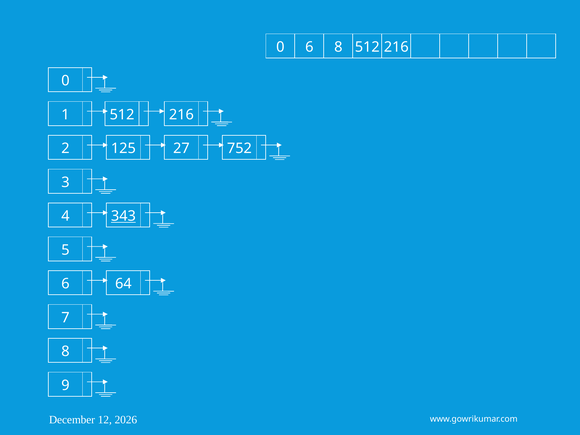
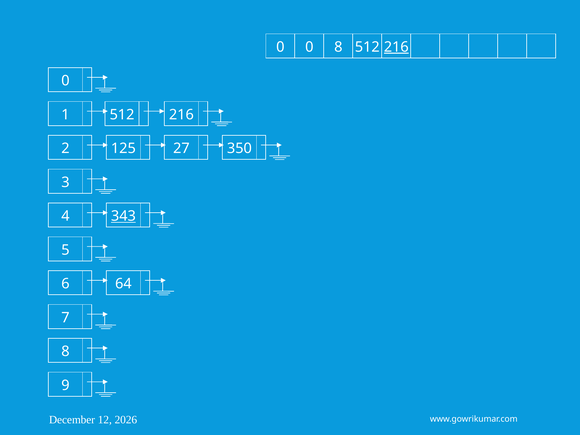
0 6: 6 -> 0 (309, 47)
216 underline: none -> present (396, 47)
752: 752 -> 350 (239, 148)
